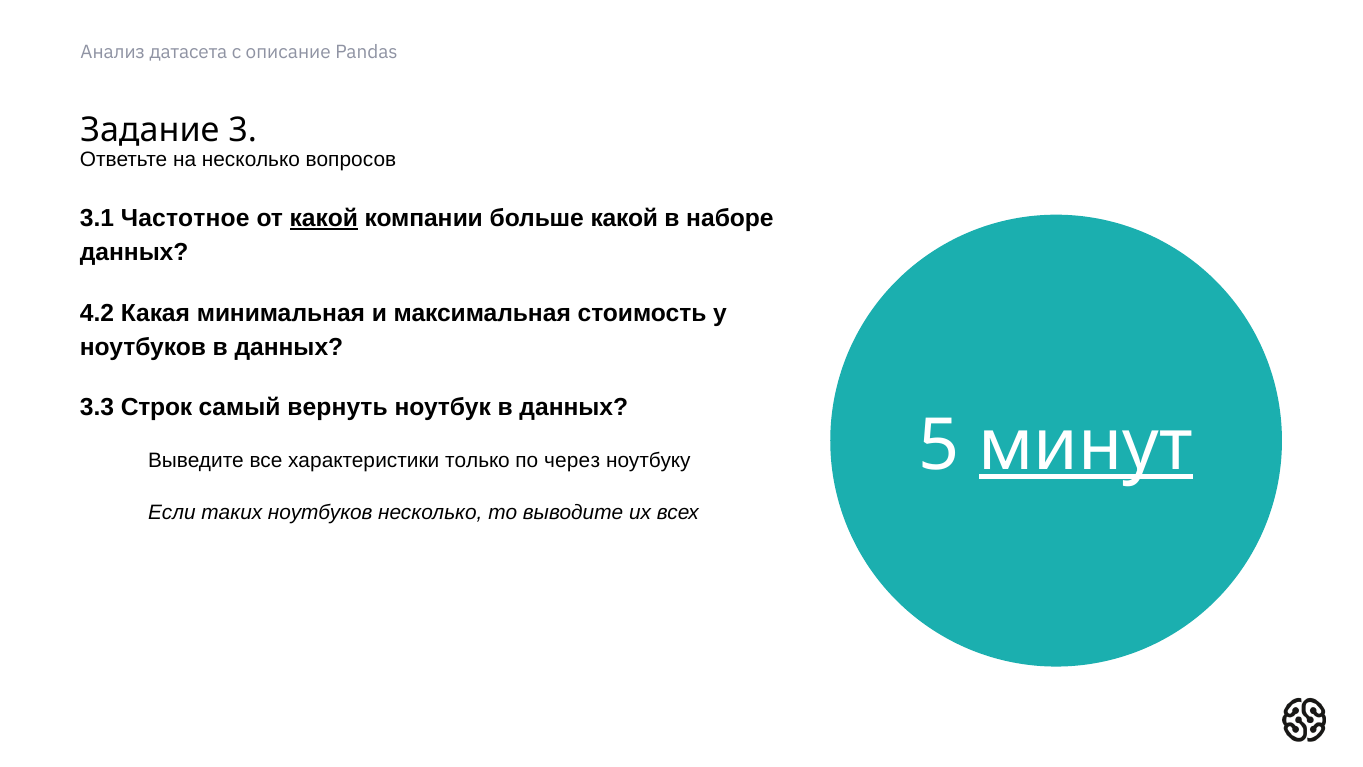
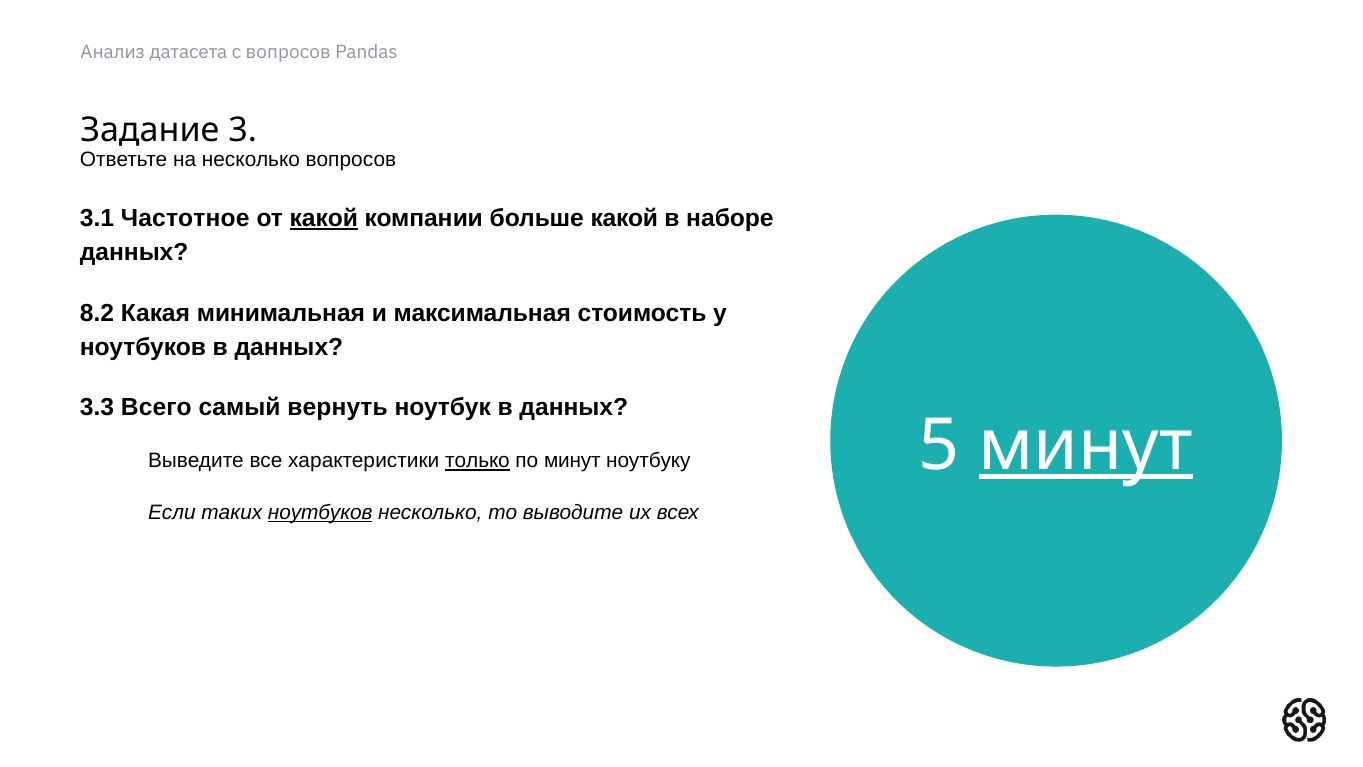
с описание: описание -> вопросов (288, 53)
4.2: 4.2 -> 8.2 (97, 313)
Строк: Строк -> Всего (156, 407)
только underline: none -> present (477, 461)
по через: через -> минут (572, 461)
ноутбуков underline: none -> present (320, 512)
